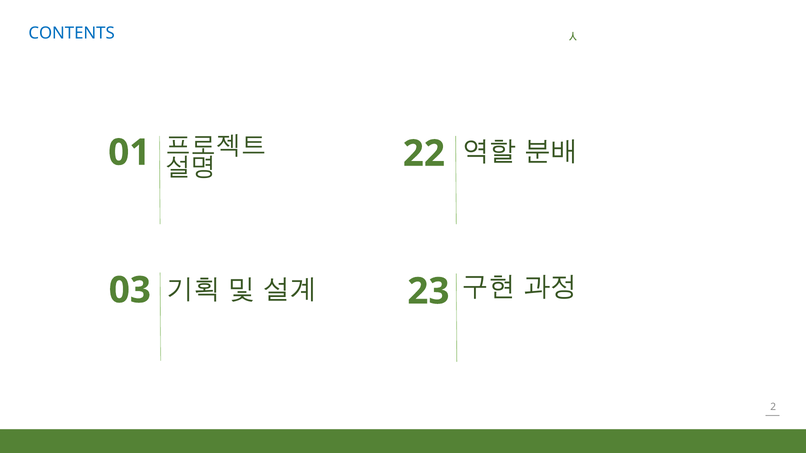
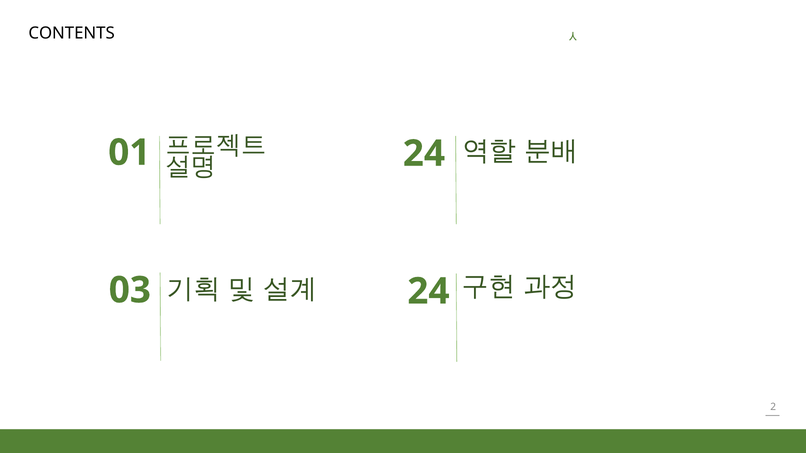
CONTENTS colour: blue -> black (72, 33)
22: 22 -> 24 (424, 154)
23: 23 -> 24 (428, 292)
